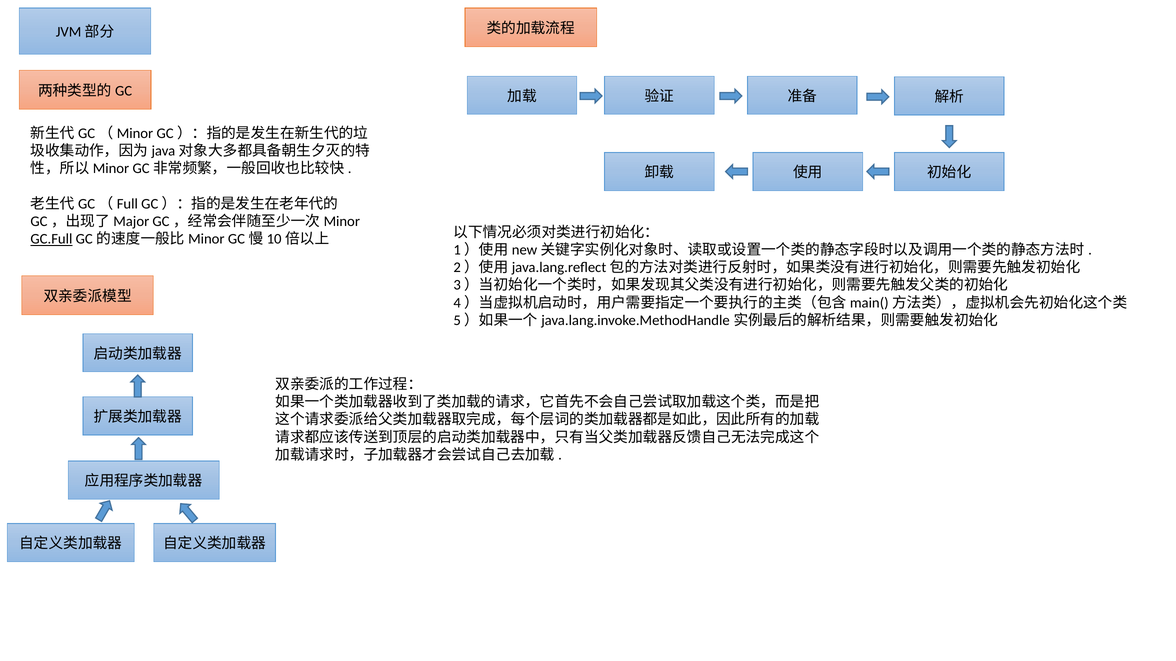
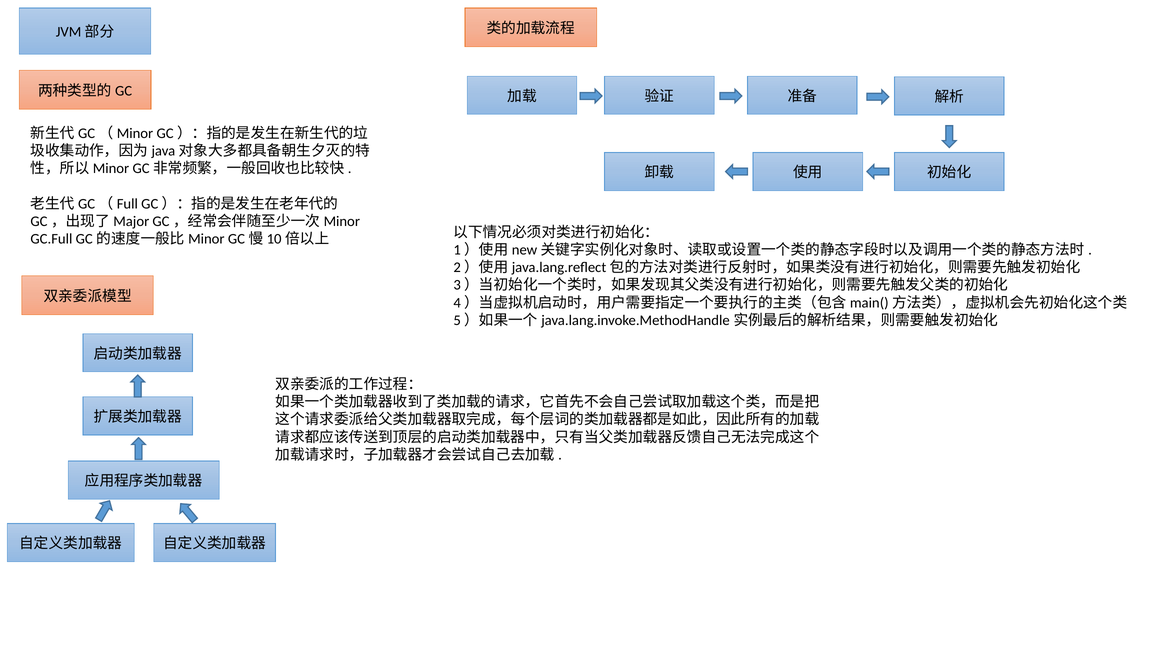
GC.Full underline: present -> none (51, 239)
